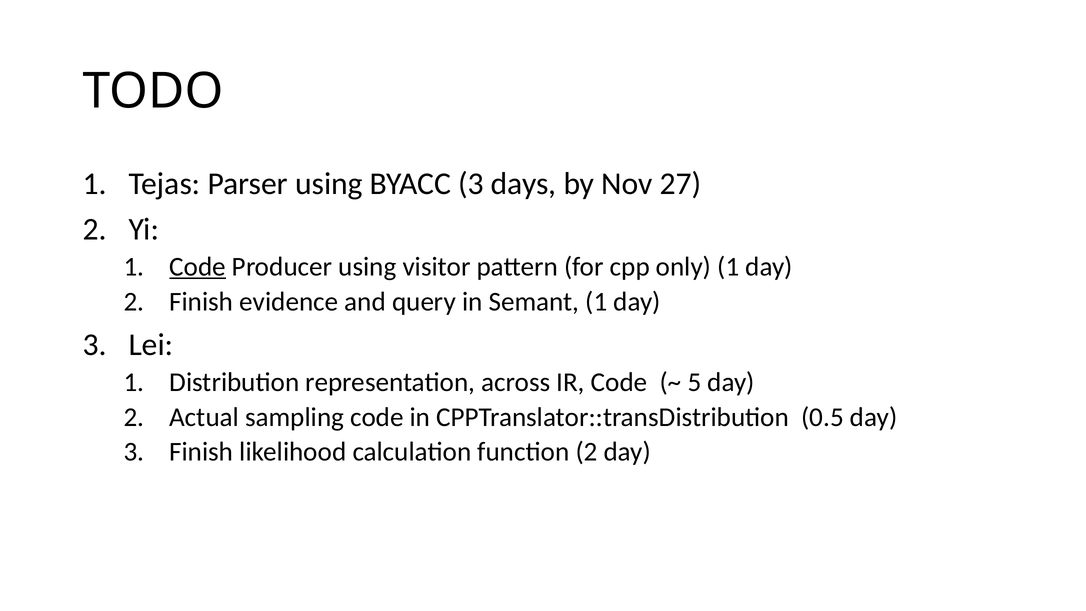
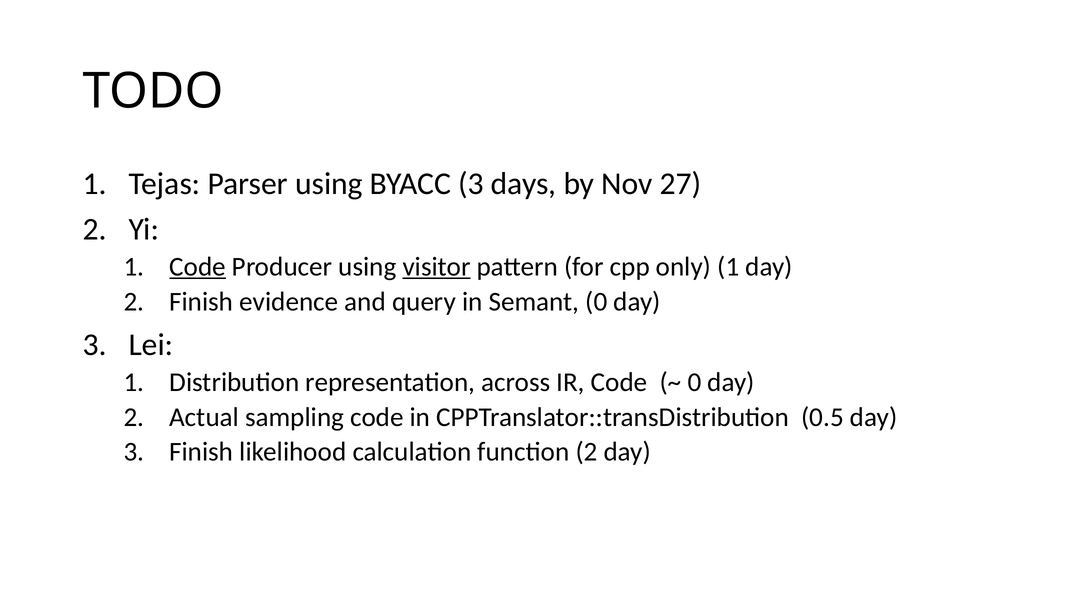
visitor underline: none -> present (437, 267)
Semant 1: 1 -> 0 (596, 302)
5: 5 -> 0 (694, 382)
